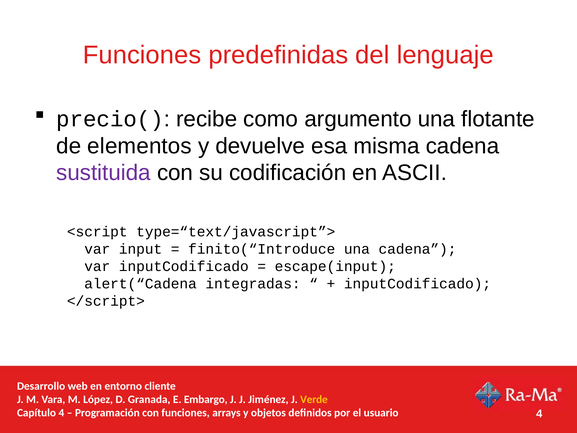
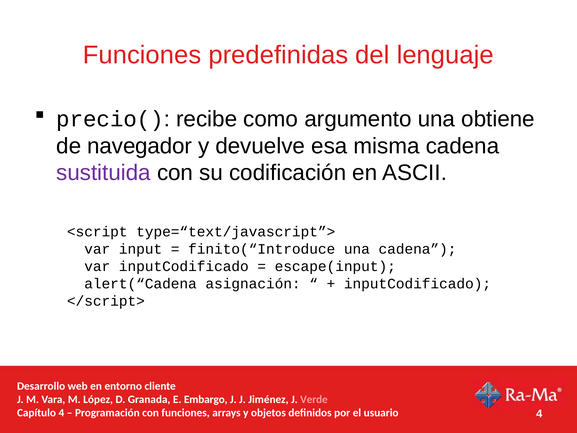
flotante: flotante -> obtiene (498, 119)
elementos: elementos -> navegador (140, 146)
integradas: integradas -> asignación (253, 284)
Verde colour: yellow -> pink (314, 399)
